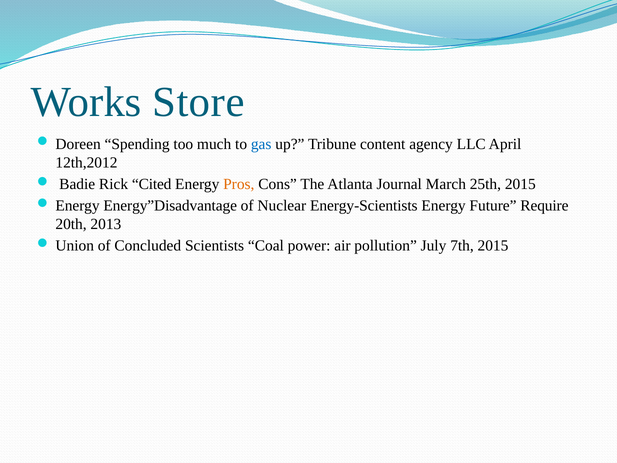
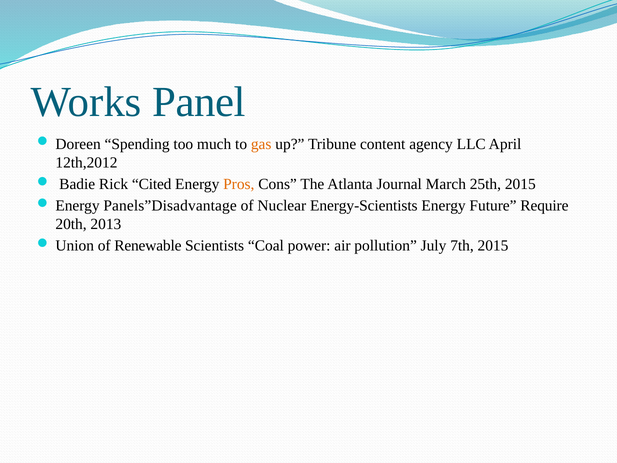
Store: Store -> Panel (199, 102)
gas colour: blue -> orange (261, 144)
Energy”Disadvantage: Energy”Disadvantage -> Panels”Disadvantage (170, 206)
Concluded: Concluded -> Renewable (148, 246)
